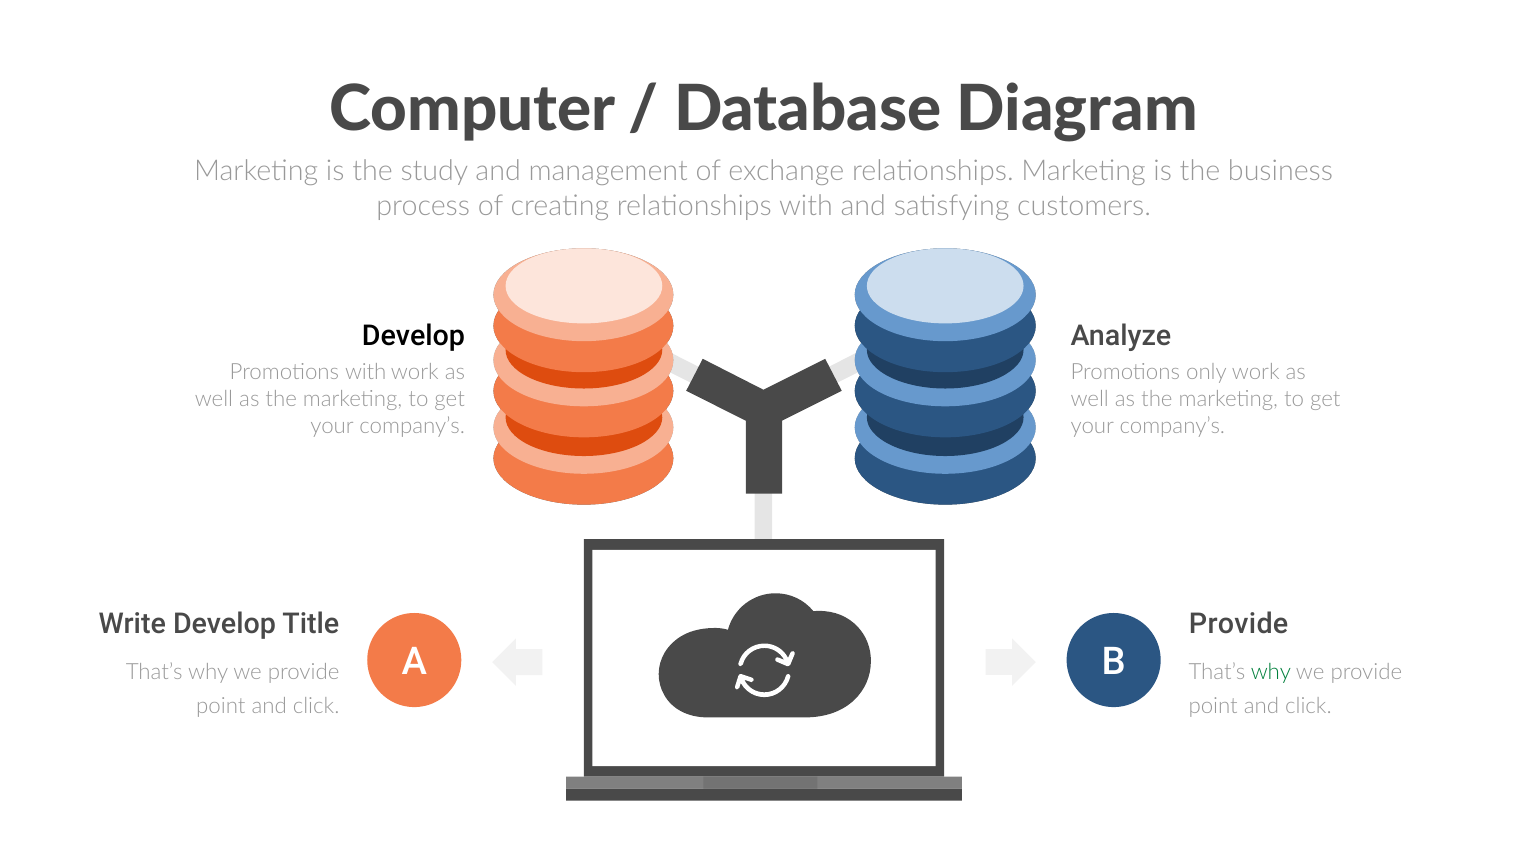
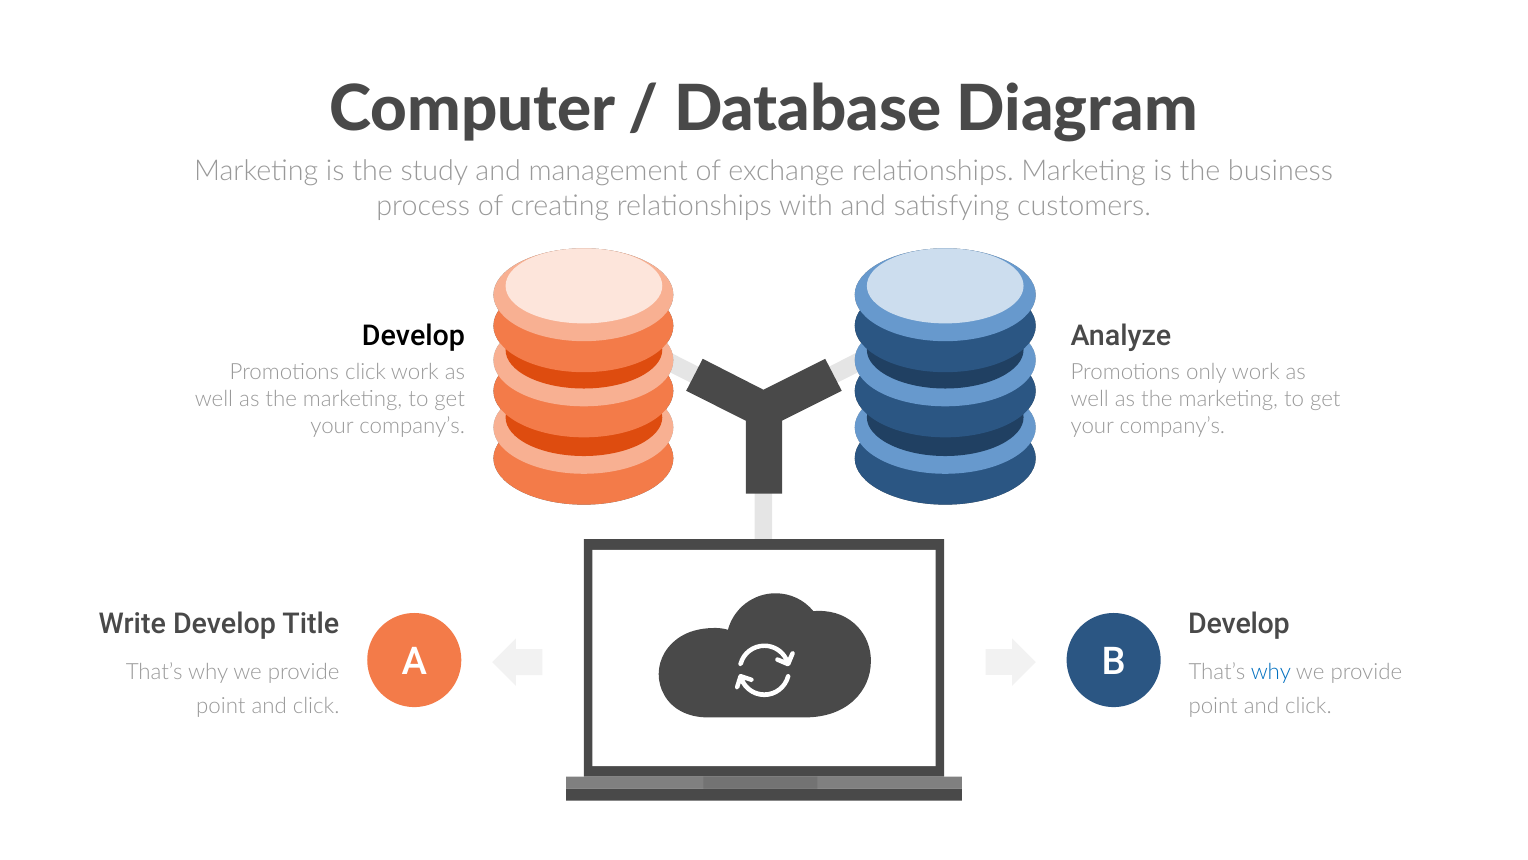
Promotions with: with -> click (366, 372)
Provide: Provide -> Develop (1239, 624)
why colour: green -> blue (1271, 672)
